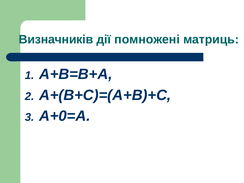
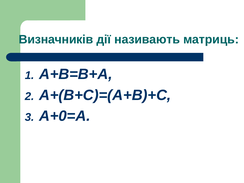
помножені: помножені -> називають (147, 39)
